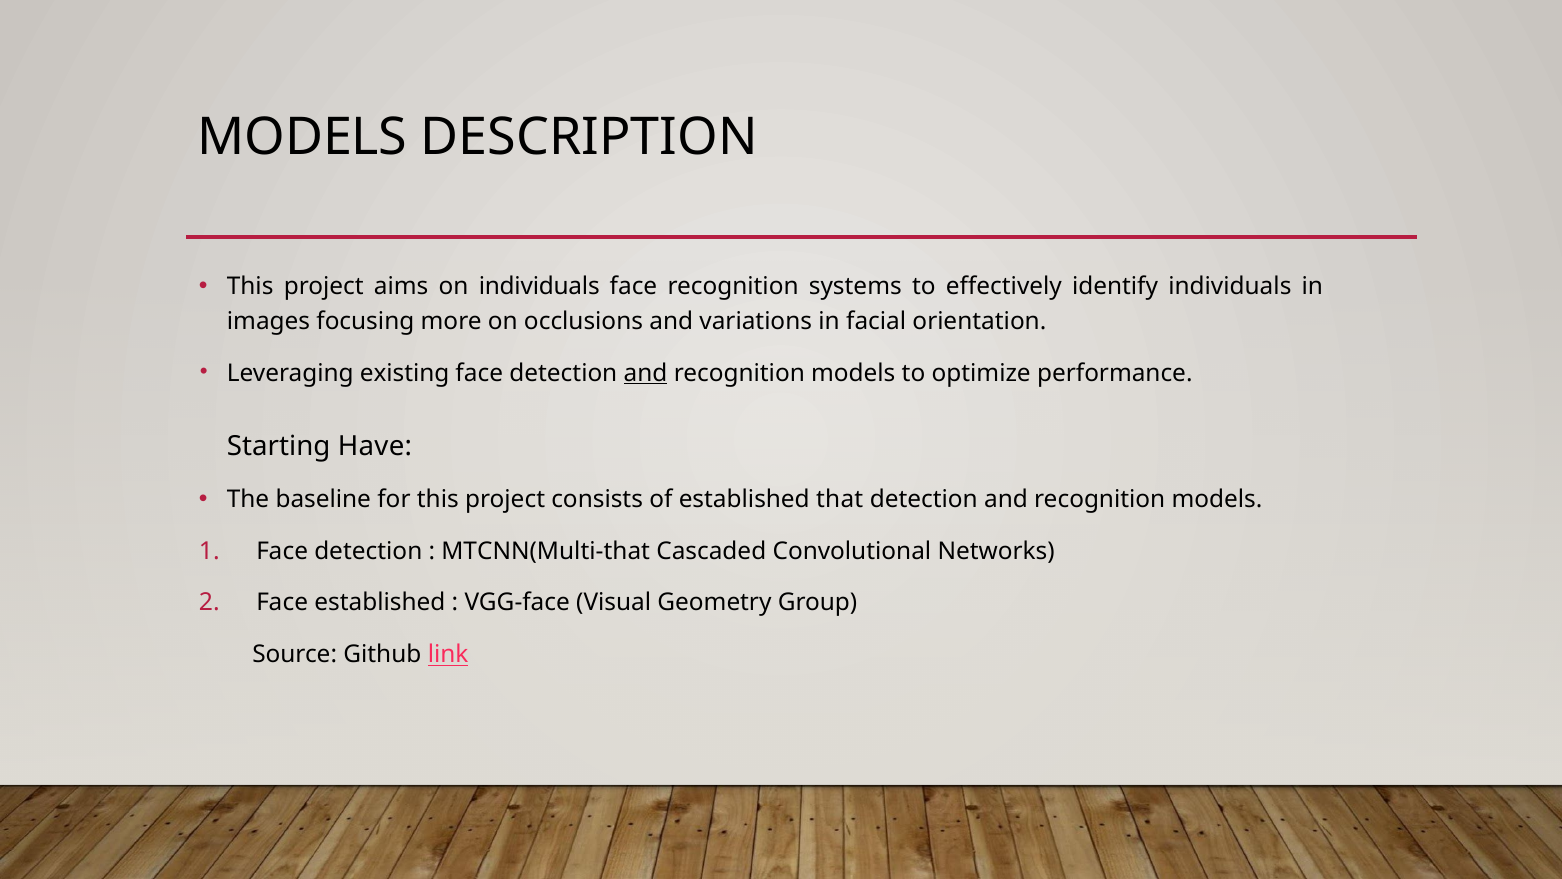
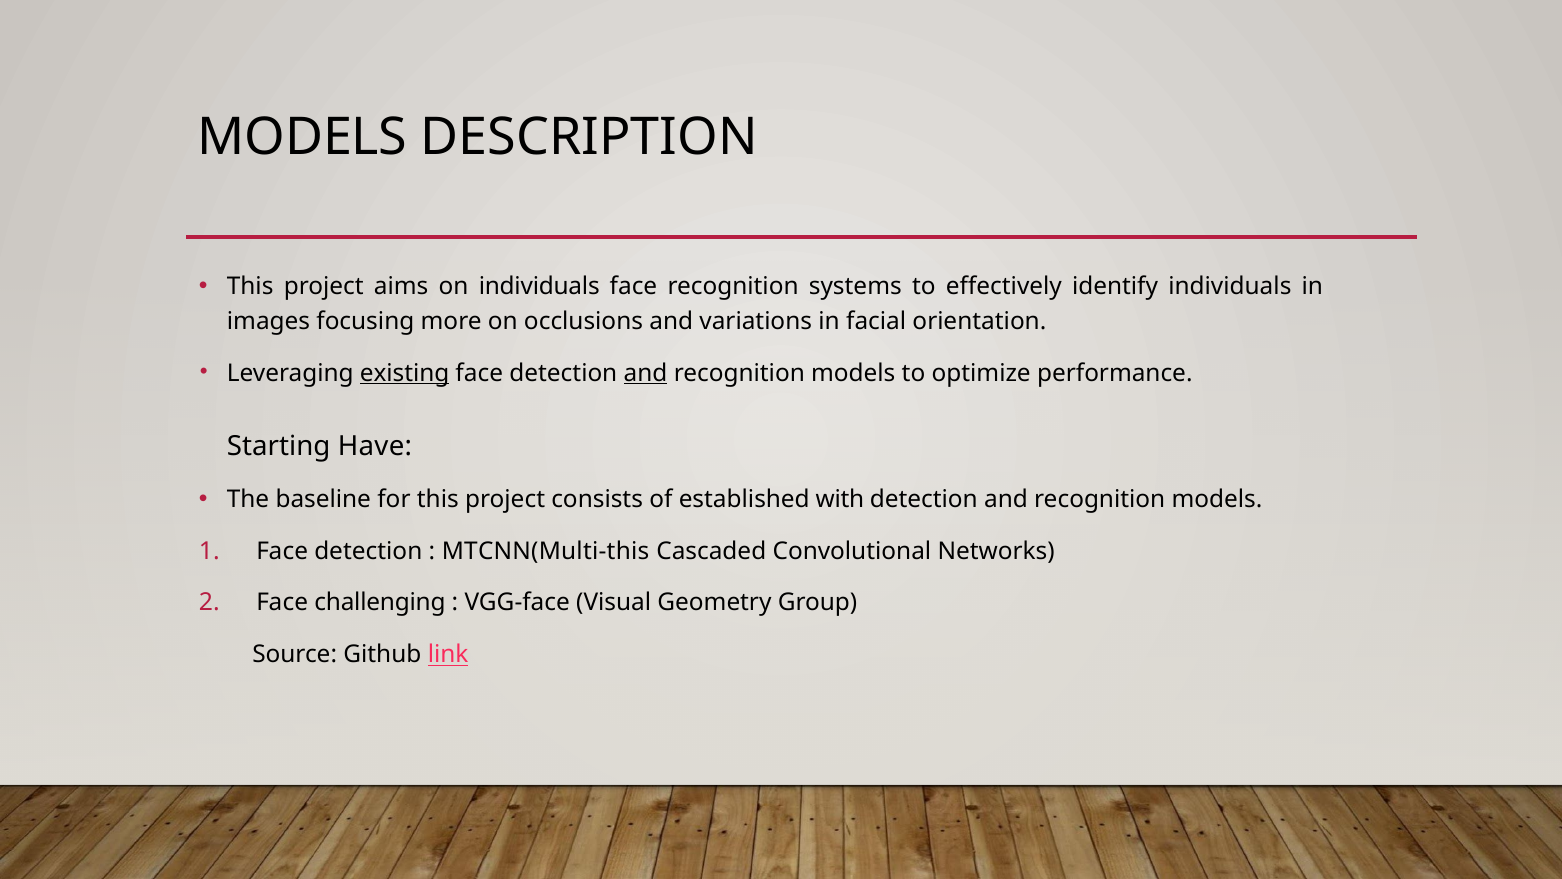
existing underline: none -> present (405, 373)
that: that -> with (840, 499)
MTCNN(Multi-that: MTCNN(Multi-that -> MTCNN(Multi-this (546, 551)
Face established: established -> challenging (380, 602)
